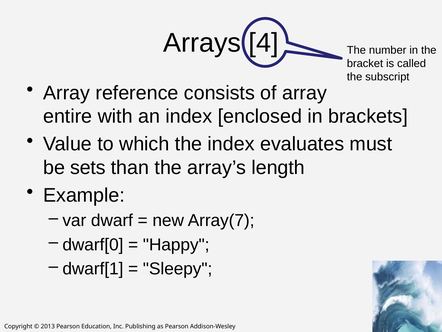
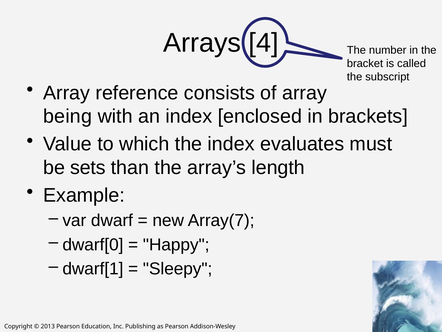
entire: entire -> being (68, 116)
